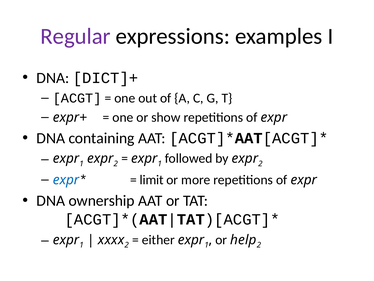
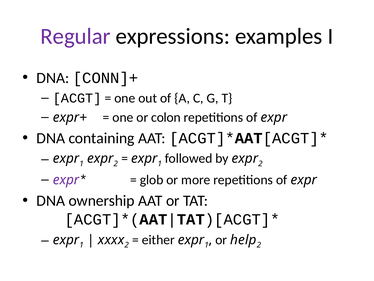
DICT]+: DICT]+ -> CONN]+ (106, 78)
show: show -> colon (166, 117)
expr colour: blue -> purple (66, 180)
limit: limit -> glob (152, 180)
